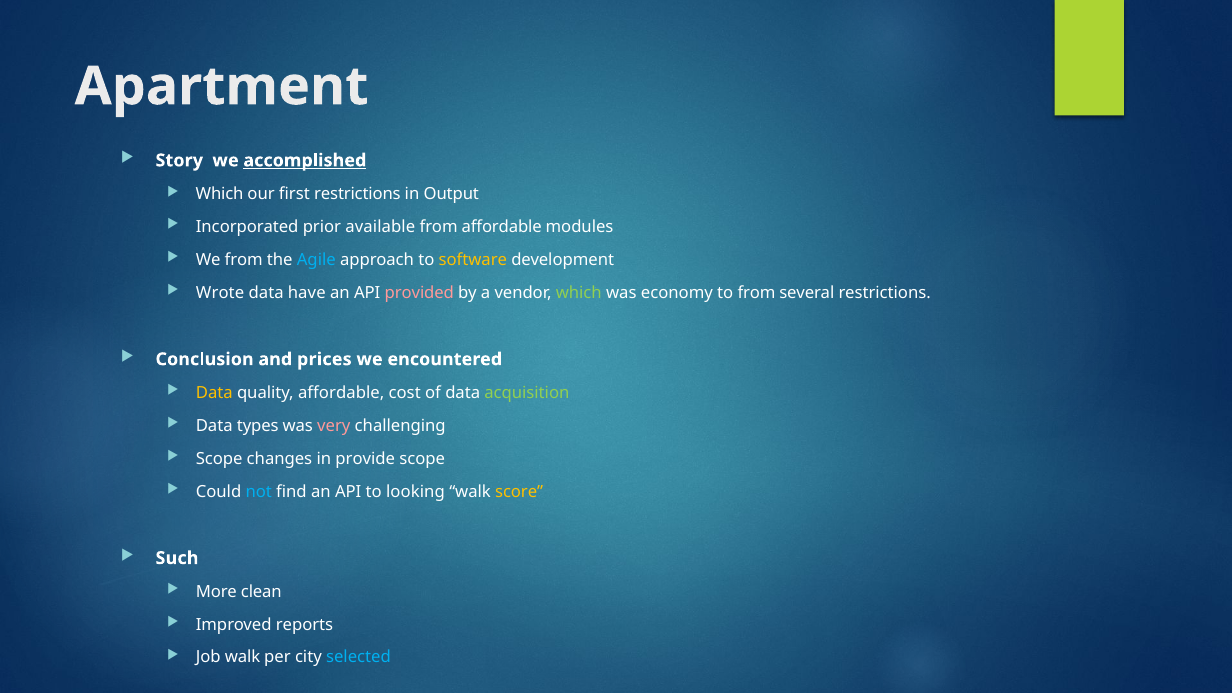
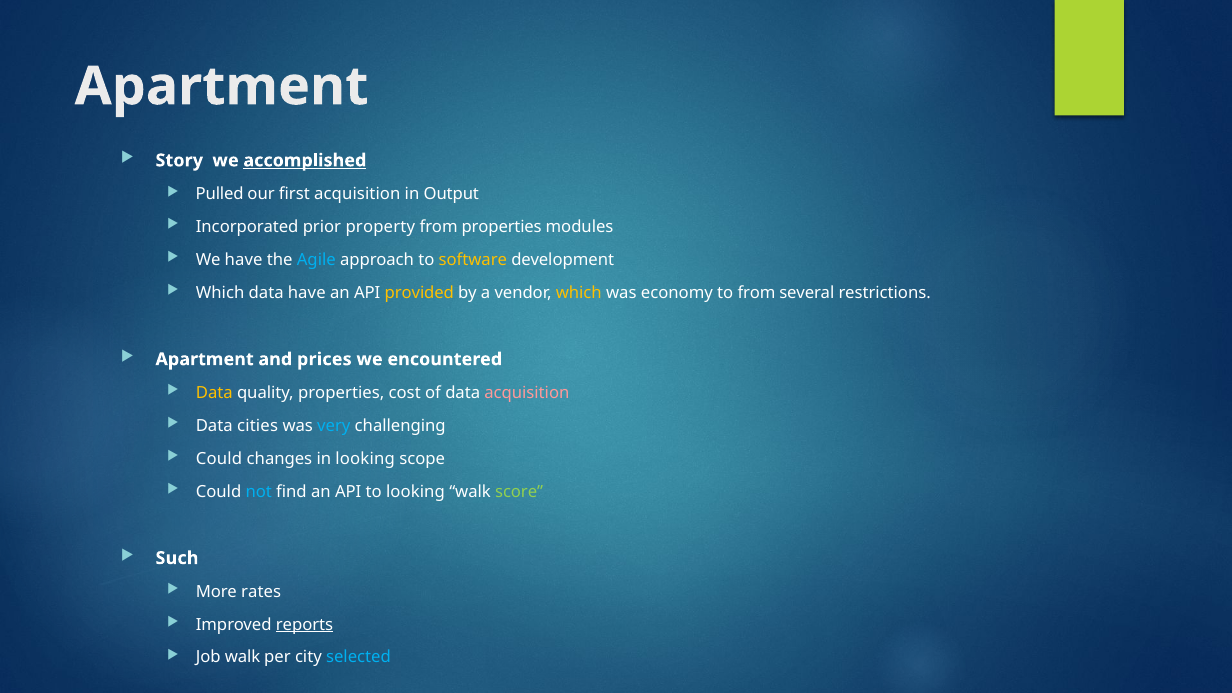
Which: Which -> Pulled (220, 194)
first restrictions: restrictions -> acquisition (357, 194)
available: available -> property (380, 227)
from affordable: affordable -> properties (502, 227)
We from: from -> have (244, 260)
Wrote: Wrote -> Which (220, 293)
provided colour: pink -> yellow (419, 293)
which colour: light green -> yellow (579, 293)
Conclusion: Conclusion -> Apartment (205, 359)
quality affordable: affordable -> properties (341, 393)
acquisition colour: light green -> pink (527, 393)
types: types -> cities (258, 426)
very colour: pink -> light blue (334, 426)
Scope: Scope -> Could (219, 459)
in provide: provide -> looking (365, 459)
score colour: yellow -> light green (519, 492)
clean: clean -> rates (261, 592)
reports underline: none -> present (304, 625)
